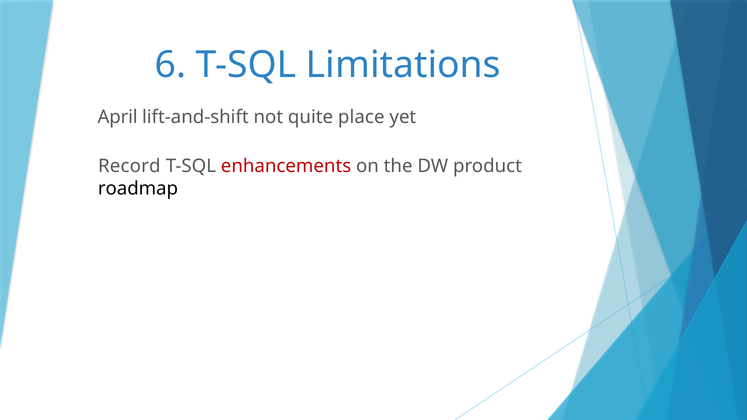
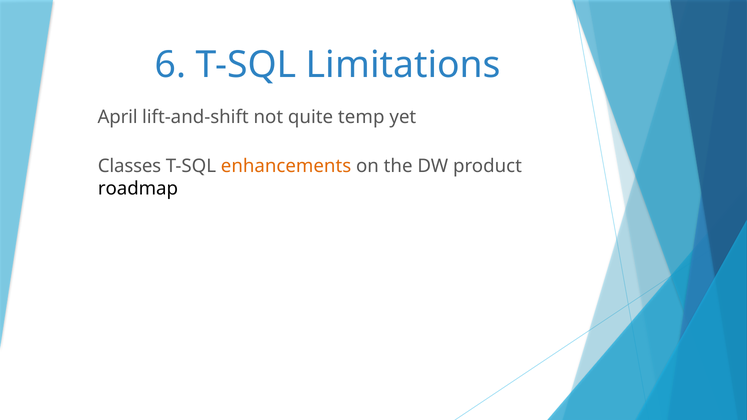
place: place -> temp (361, 117)
Record: Record -> Classes (130, 166)
enhancements colour: red -> orange (286, 166)
